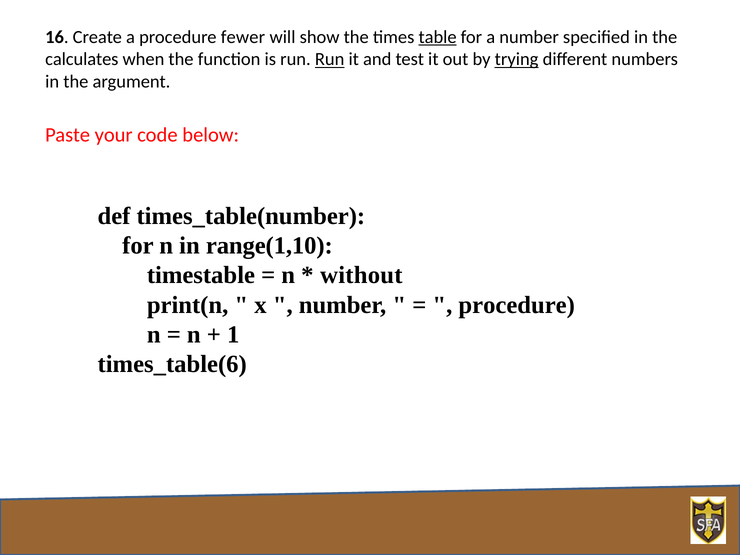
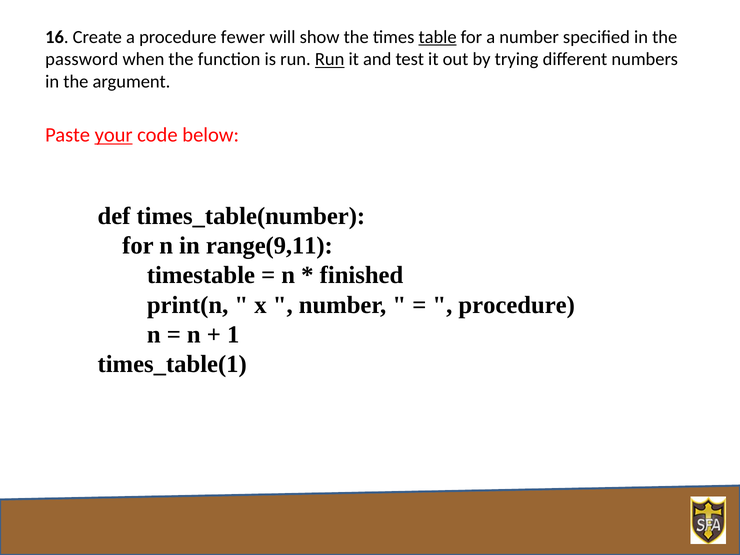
calculates: calculates -> password (82, 59)
trying underline: present -> none (517, 59)
your underline: none -> present (114, 135)
range(1,10: range(1,10 -> range(9,11 (269, 246)
without: without -> finished (361, 275)
times_table(6: times_table(6 -> times_table(1 (172, 364)
